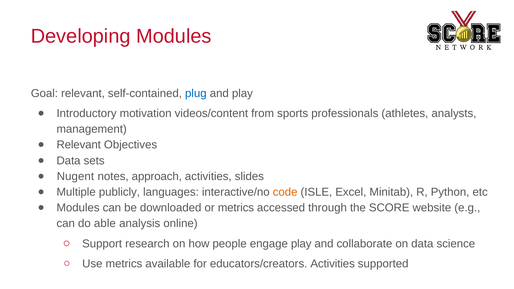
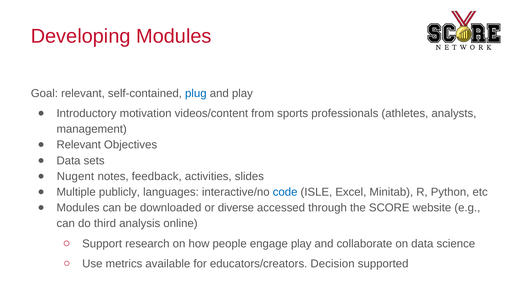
approach: approach -> feedback (157, 176)
code colour: orange -> blue (285, 192)
or metrics: metrics -> diverse (236, 208)
able: able -> third (105, 224)
educators/creators Activities: Activities -> Decision (333, 264)
